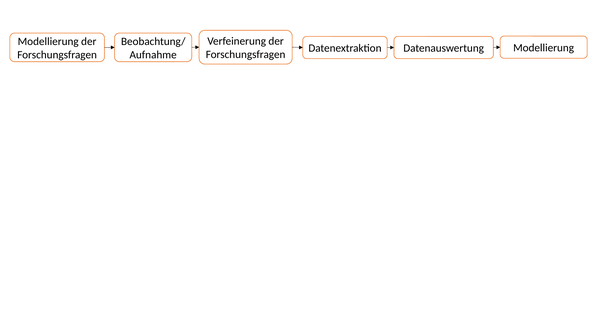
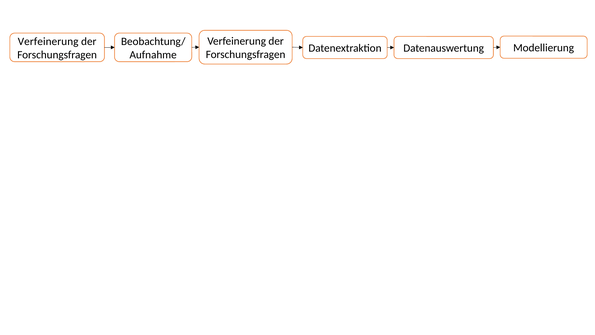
Modellierung: Modellierung -> Verfeinerung (48, 41)
